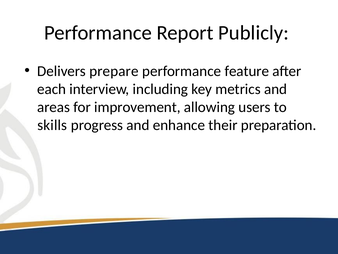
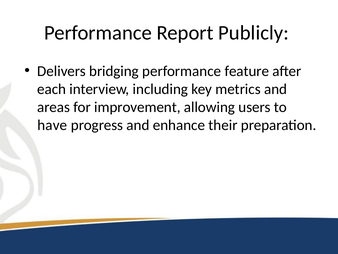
prepare: prepare -> bridging (114, 71)
skills: skills -> have (52, 125)
